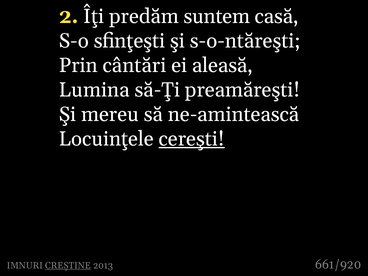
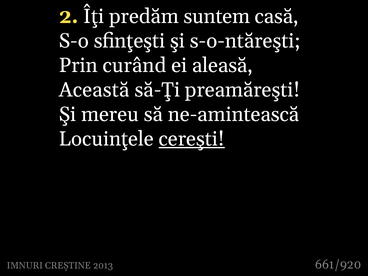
cântări: cântări -> curând (134, 65)
Lumina: Lumina -> Această (94, 90)
CREȘTINE underline: present -> none (68, 266)
